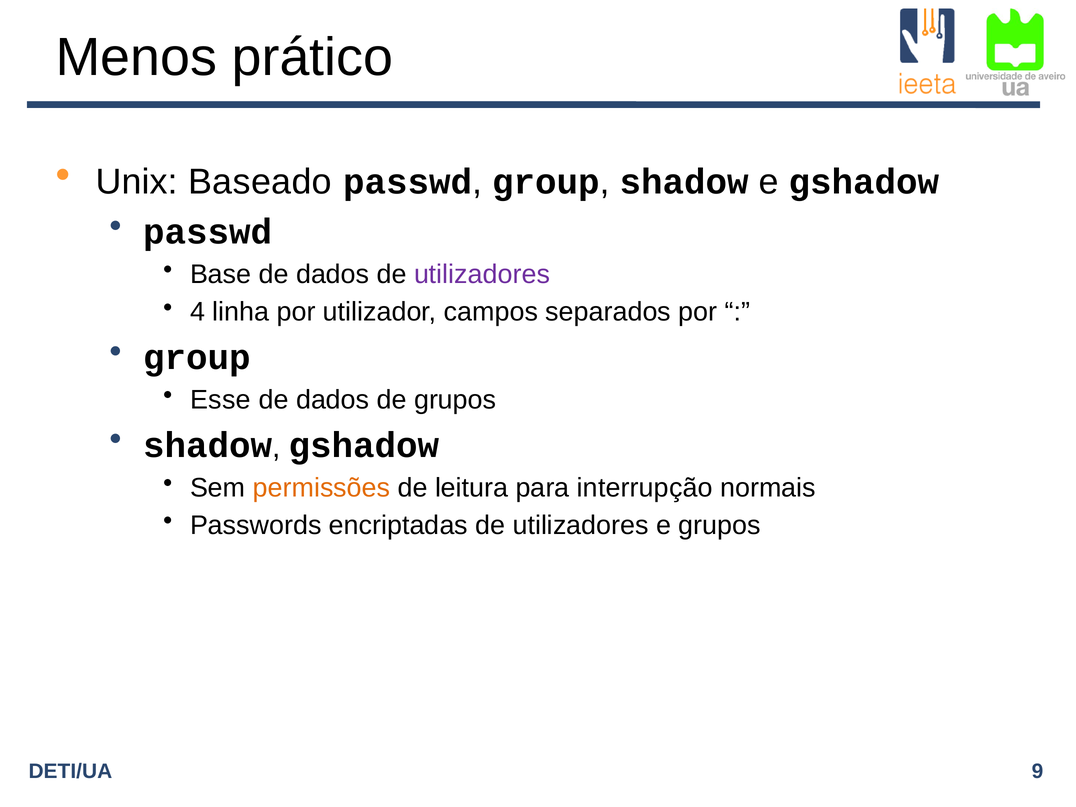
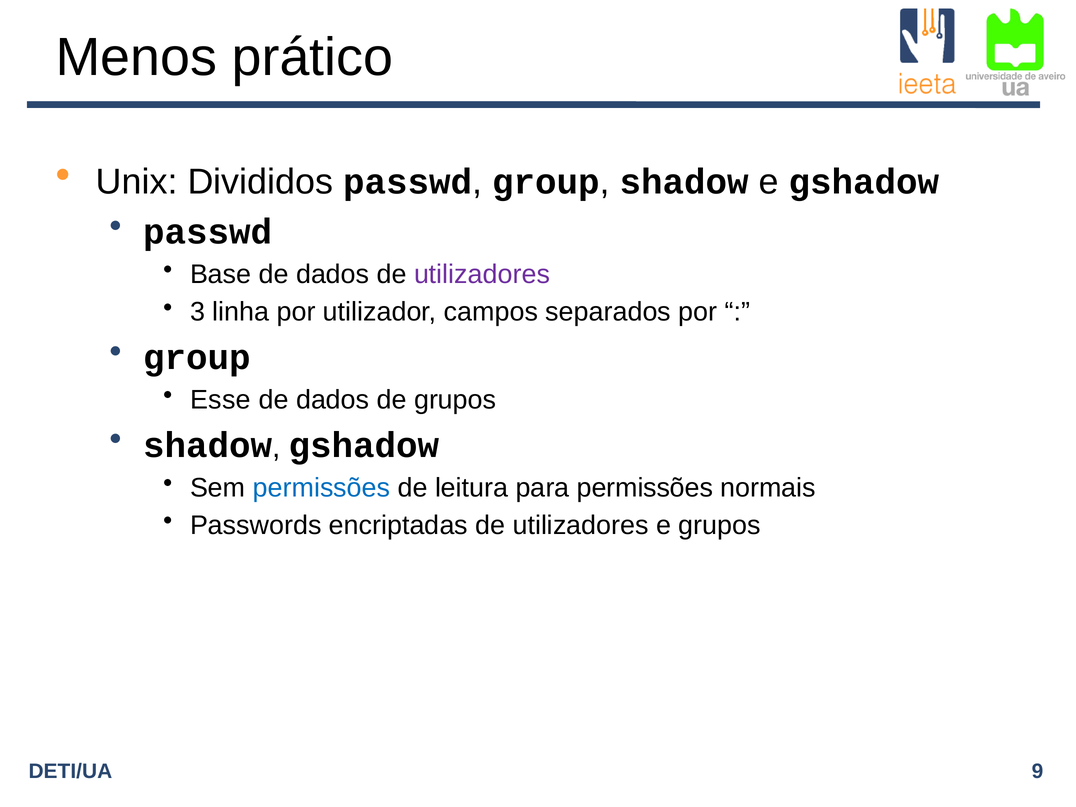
Baseado: Baseado -> Divididos (260, 182)
4: 4 -> 3 (198, 312)
permissões colour: orange -> blue (322, 488)
para interrupção: interrupção -> permissões (645, 488)
